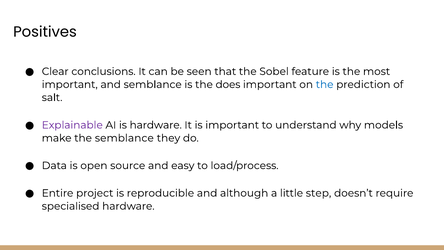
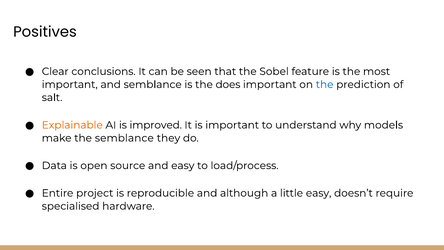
Explainable colour: purple -> orange (72, 125)
is hardware: hardware -> improved (156, 125)
little step: step -> easy (319, 193)
